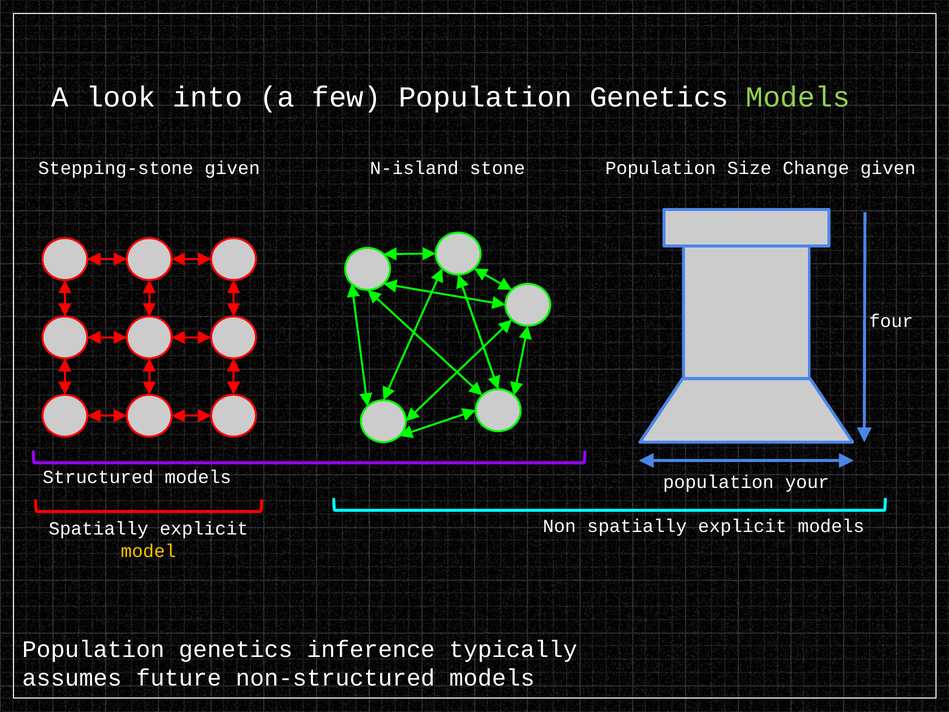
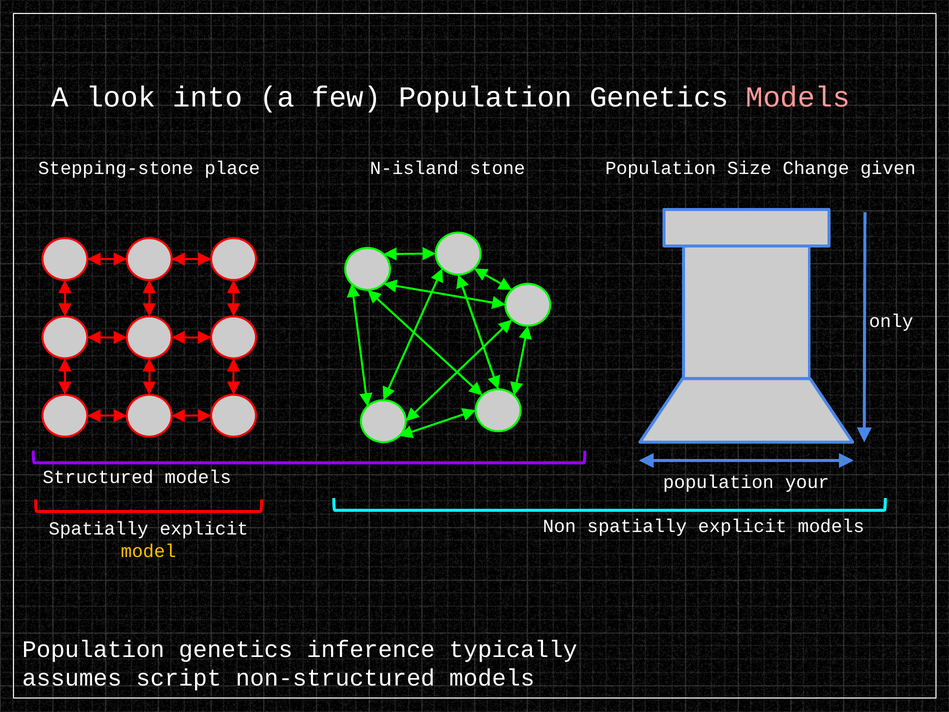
Models colour: light green -> pink (798, 97)
Stepping-stone given: given -> place (232, 168)
four: four -> only (891, 321)
future: future -> script (179, 678)
